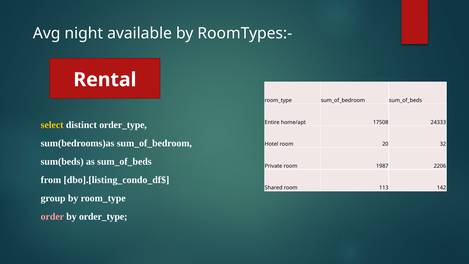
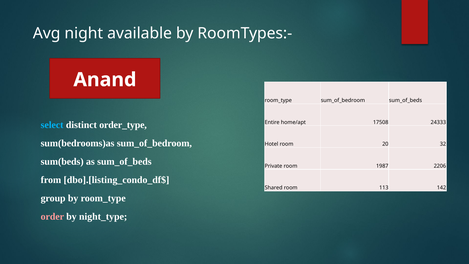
Rental: Rental -> Anand (105, 80)
select colour: yellow -> light blue (52, 125)
by order_type: order_type -> night_type (103, 217)
